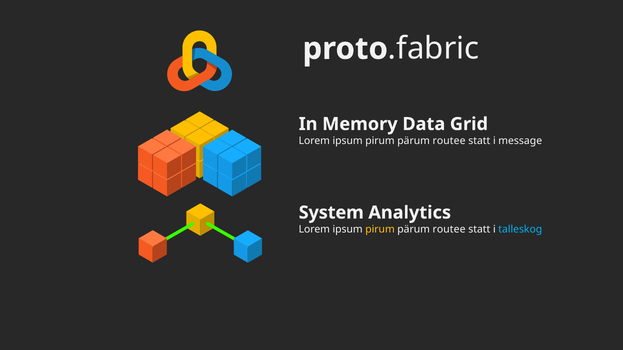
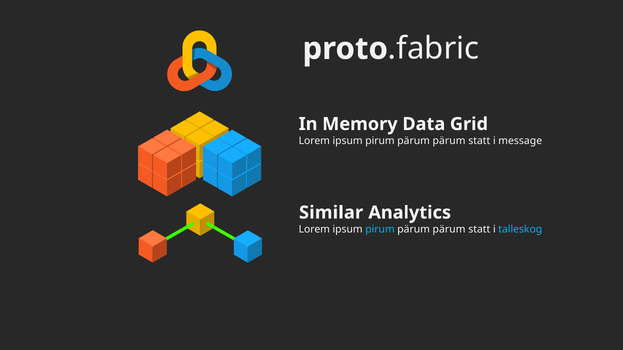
routee: routee -> pärum (449, 141)
System: System -> Similar (331, 213)
pirum colour: yellow -> light blue (380, 229)
routee: routee -> pärum (449, 229)
